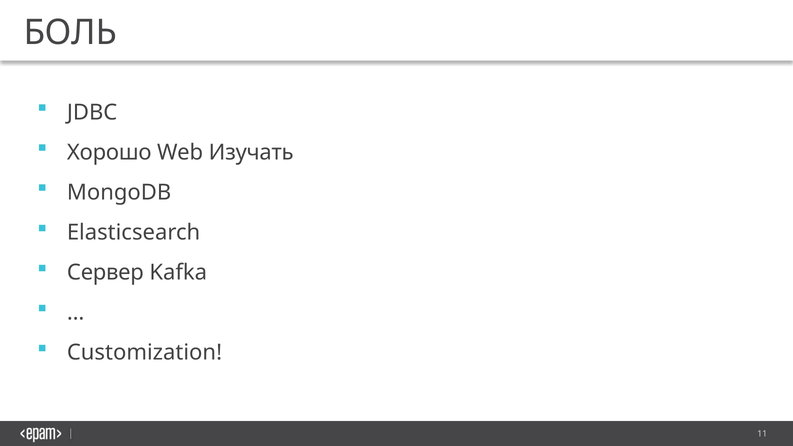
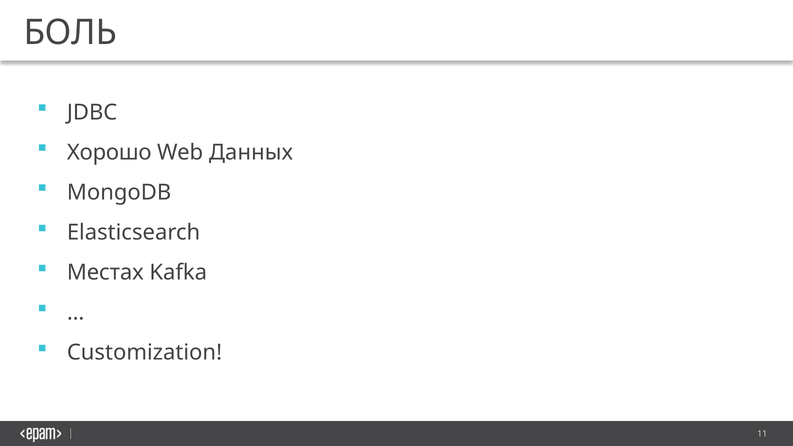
Изучать: Изучать -> Данных (251, 152)
Сервер: Сервер -> Местах (105, 272)
